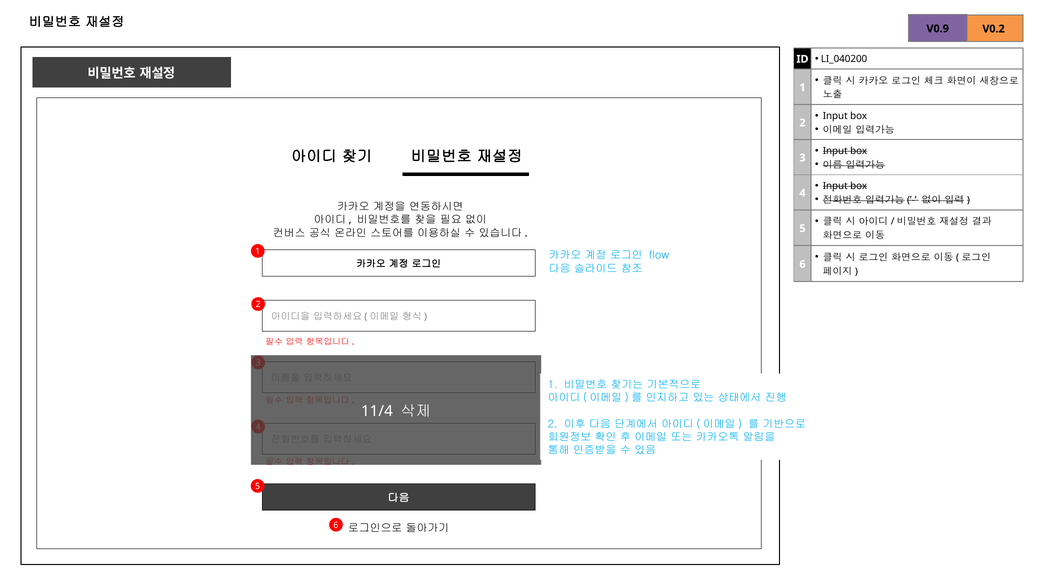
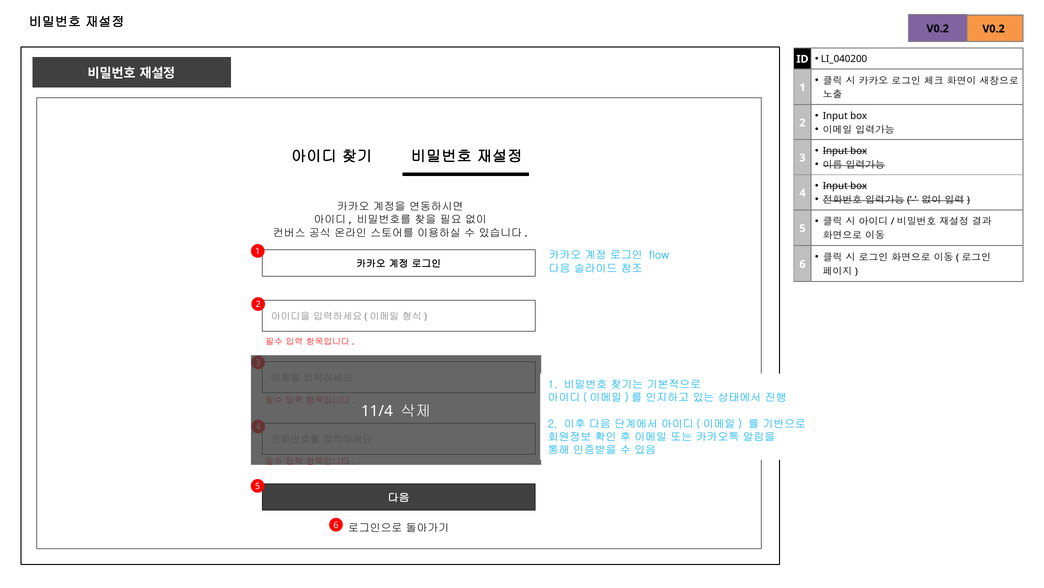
V0.9: V0.9 -> V0.2 (938, 29)
